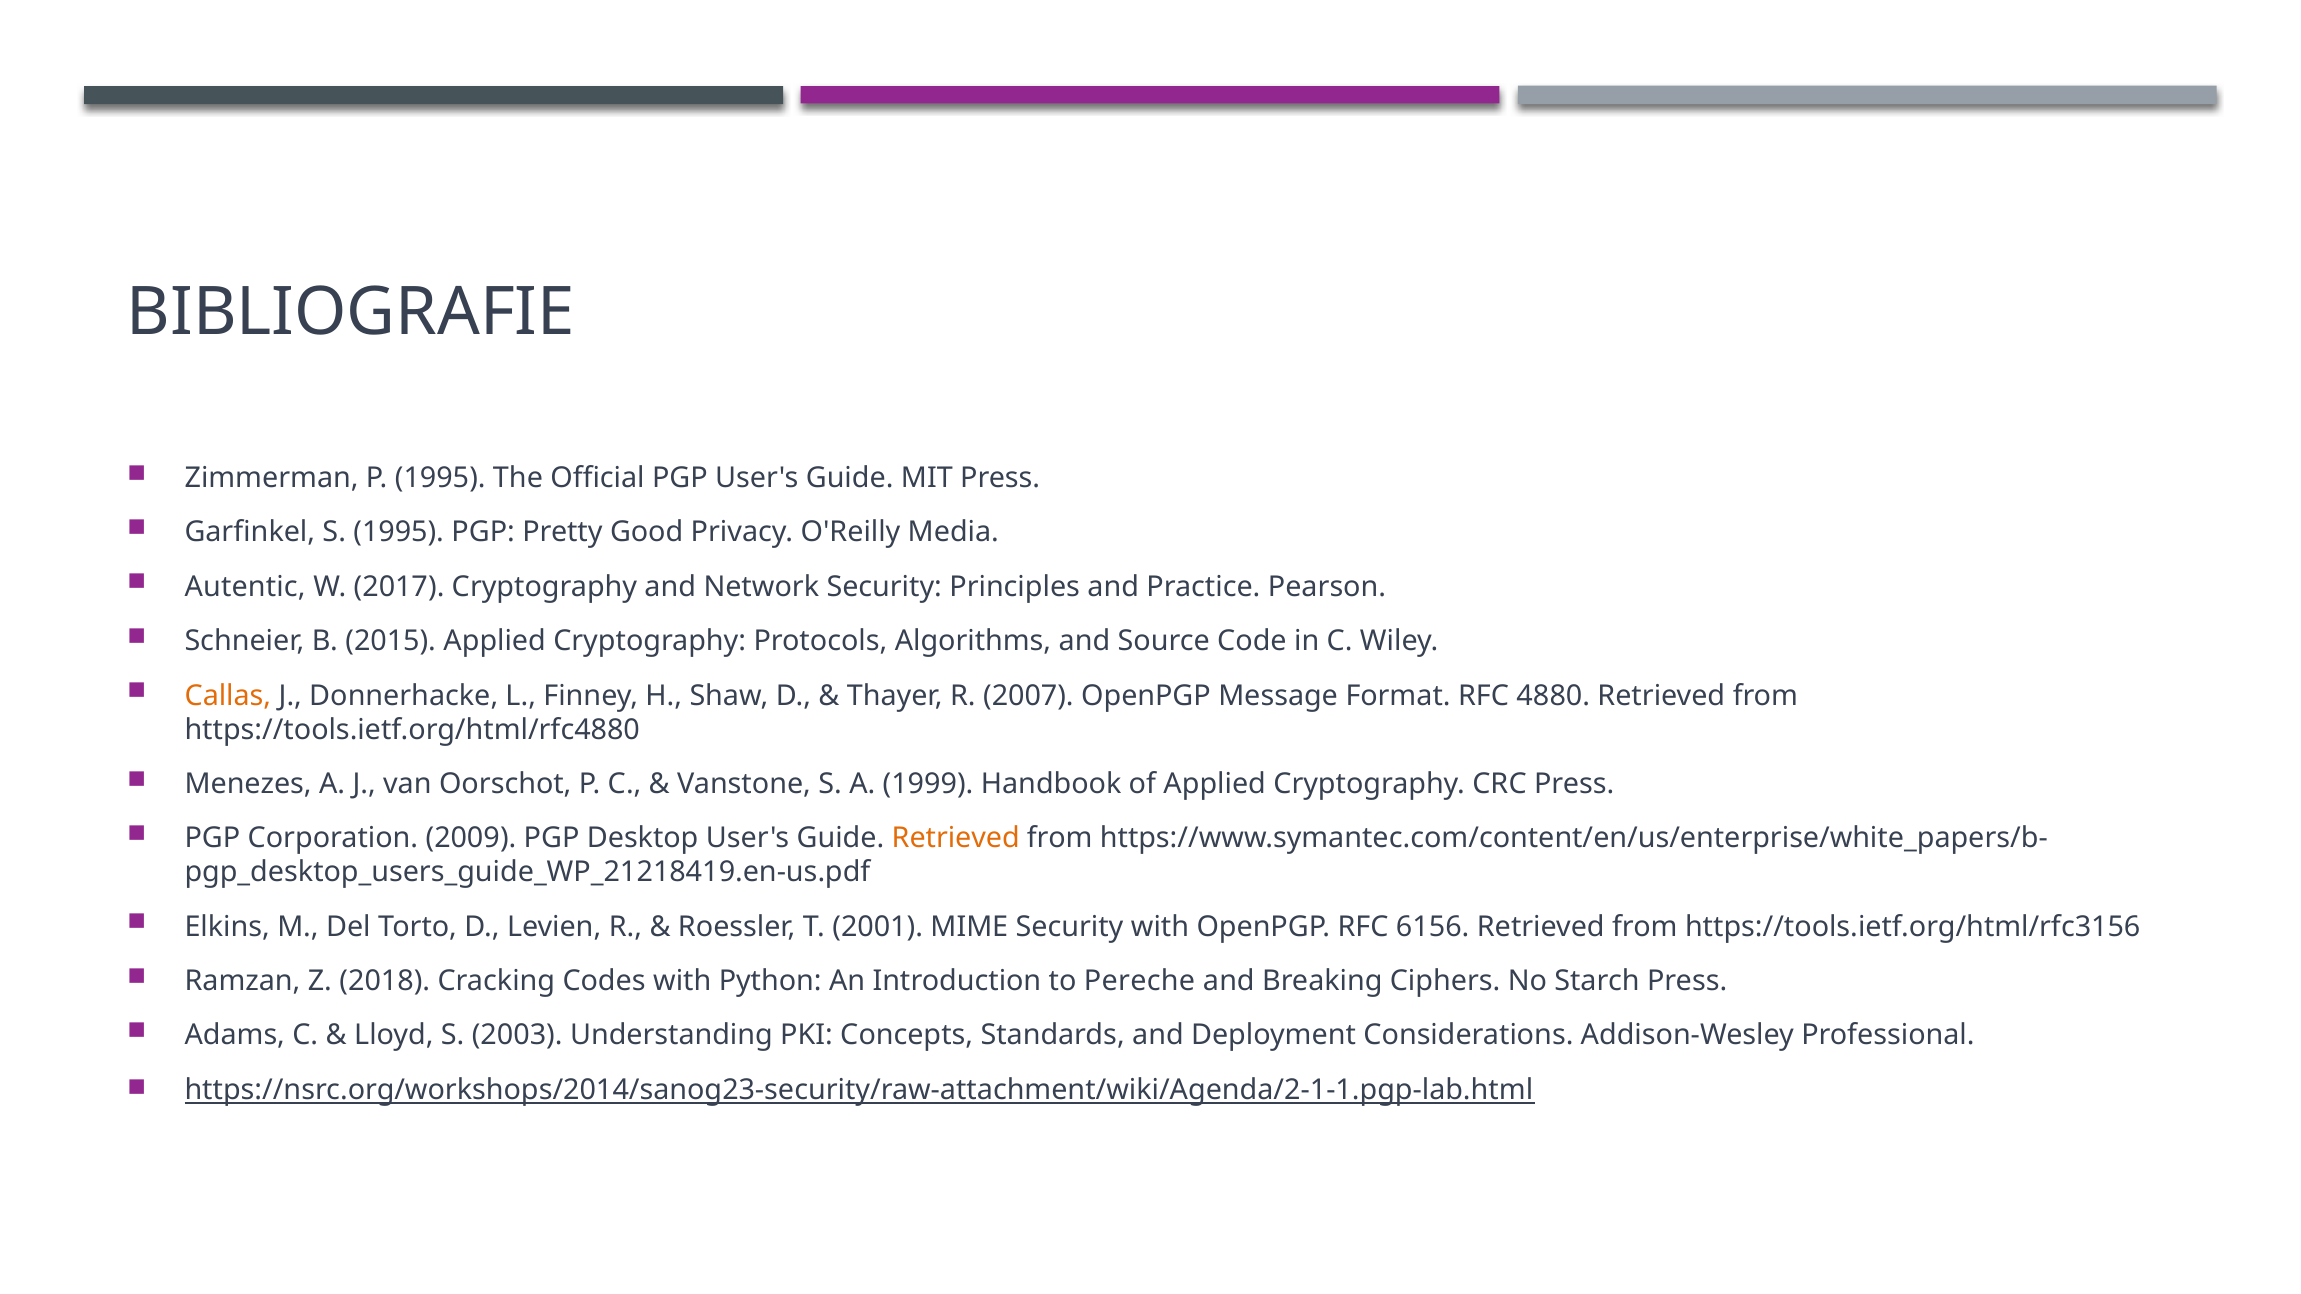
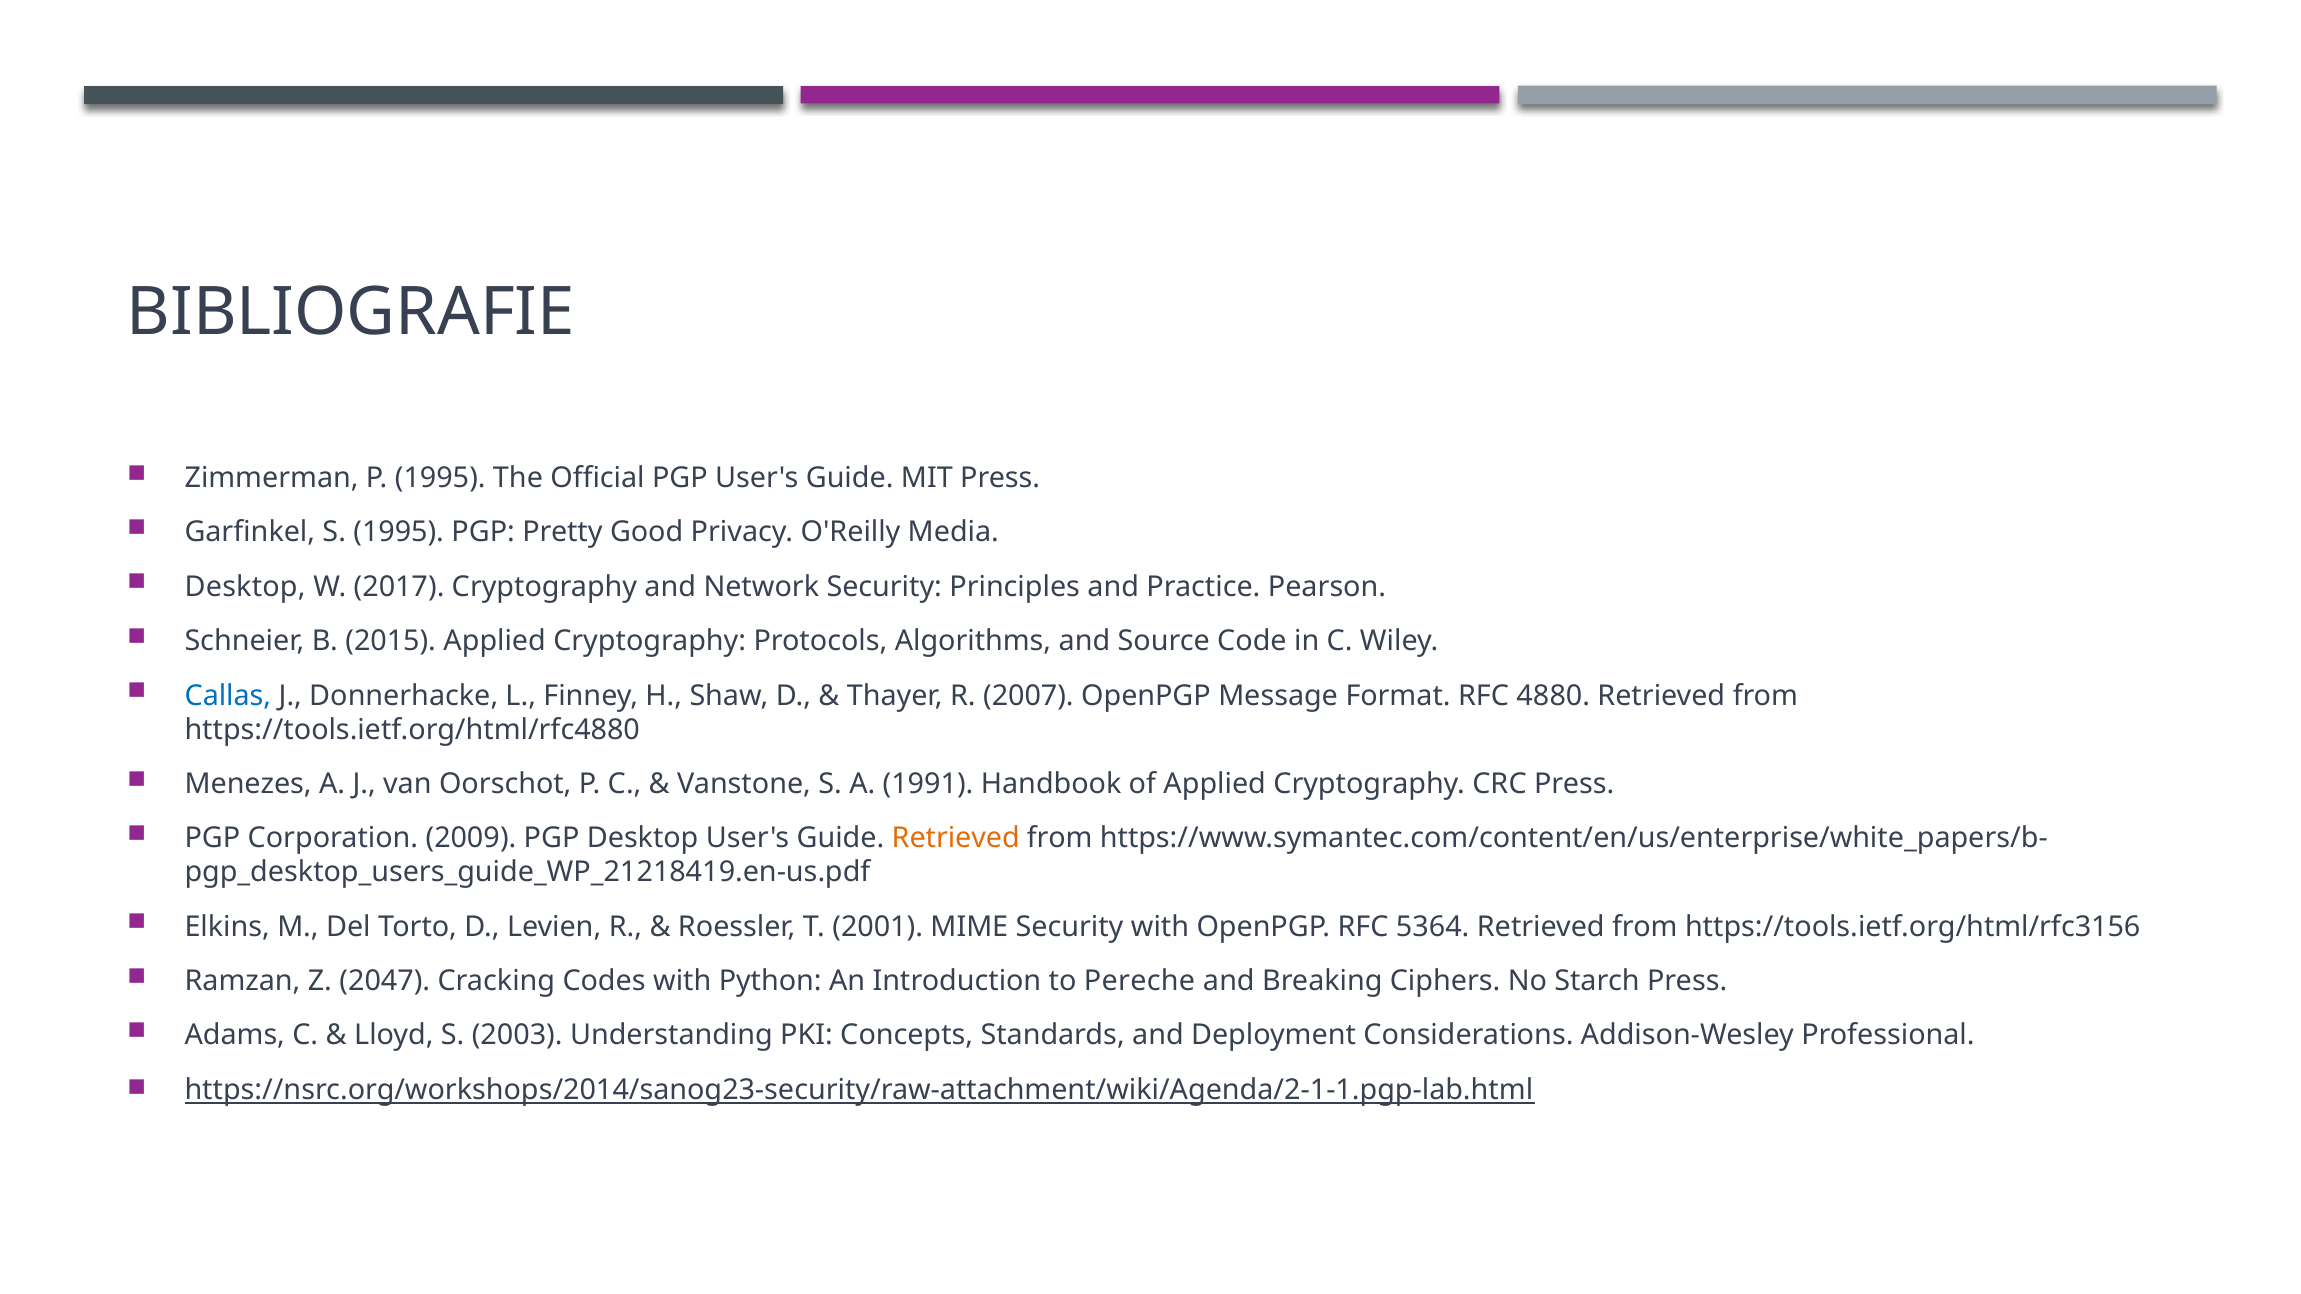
Autentic: Autentic -> Desktop (245, 587)
Callas colour: orange -> blue (228, 696)
1999: 1999 -> 1991 (928, 784)
6156: 6156 -> 5364 (1433, 927)
2018: 2018 -> 2047 (385, 981)
